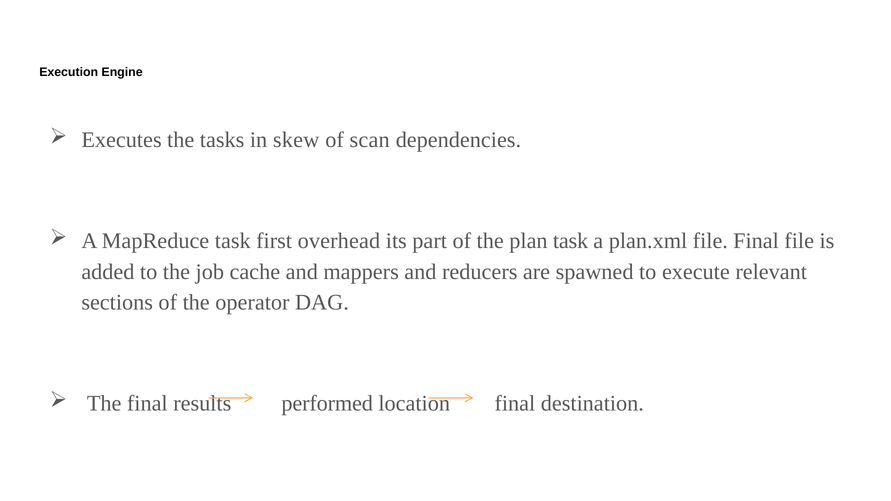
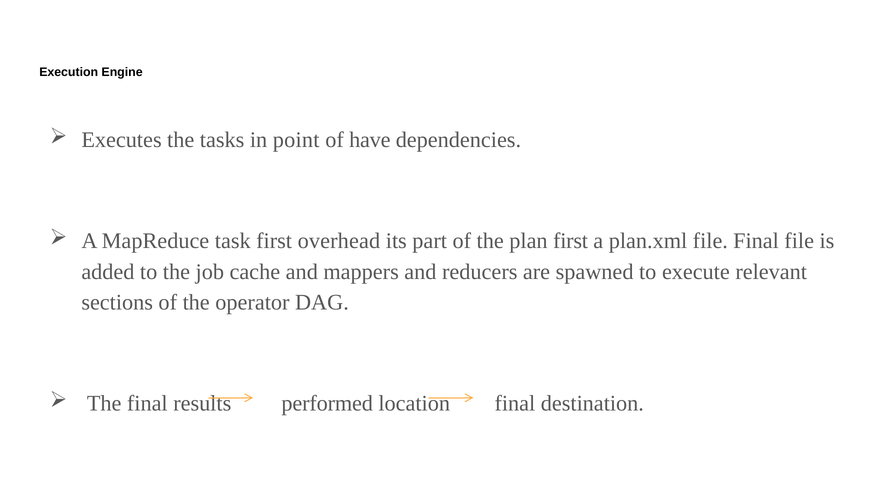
skew: skew -> point (296, 140)
scan: scan -> have (370, 140)
plan task: task -> first (571, 241)
